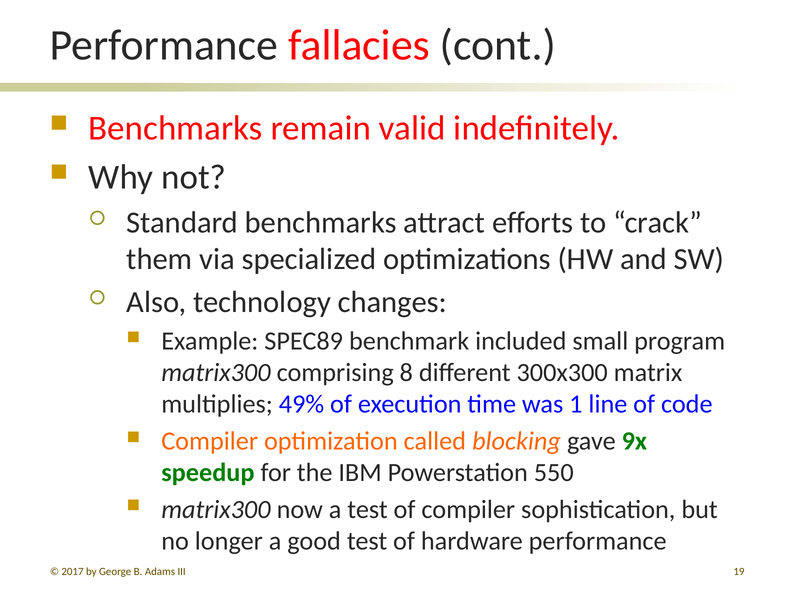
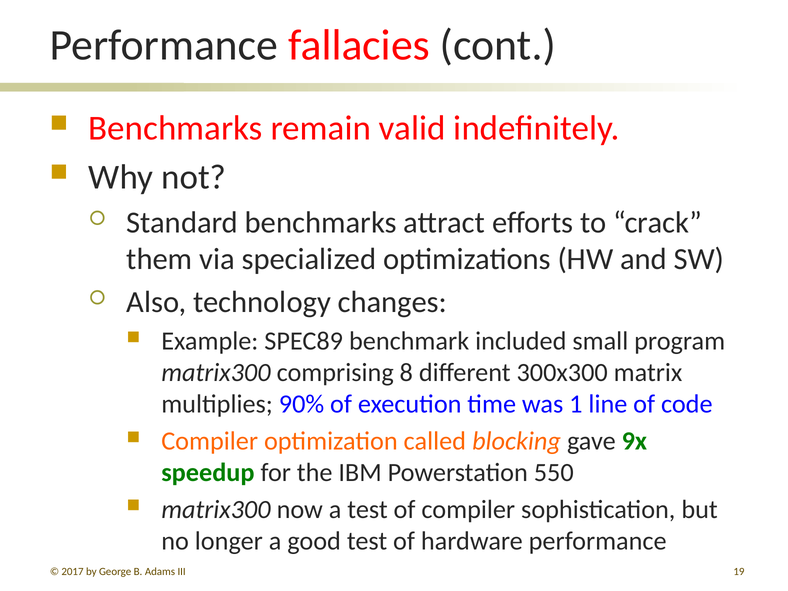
49%: 49% -> 90% (302, 404)
